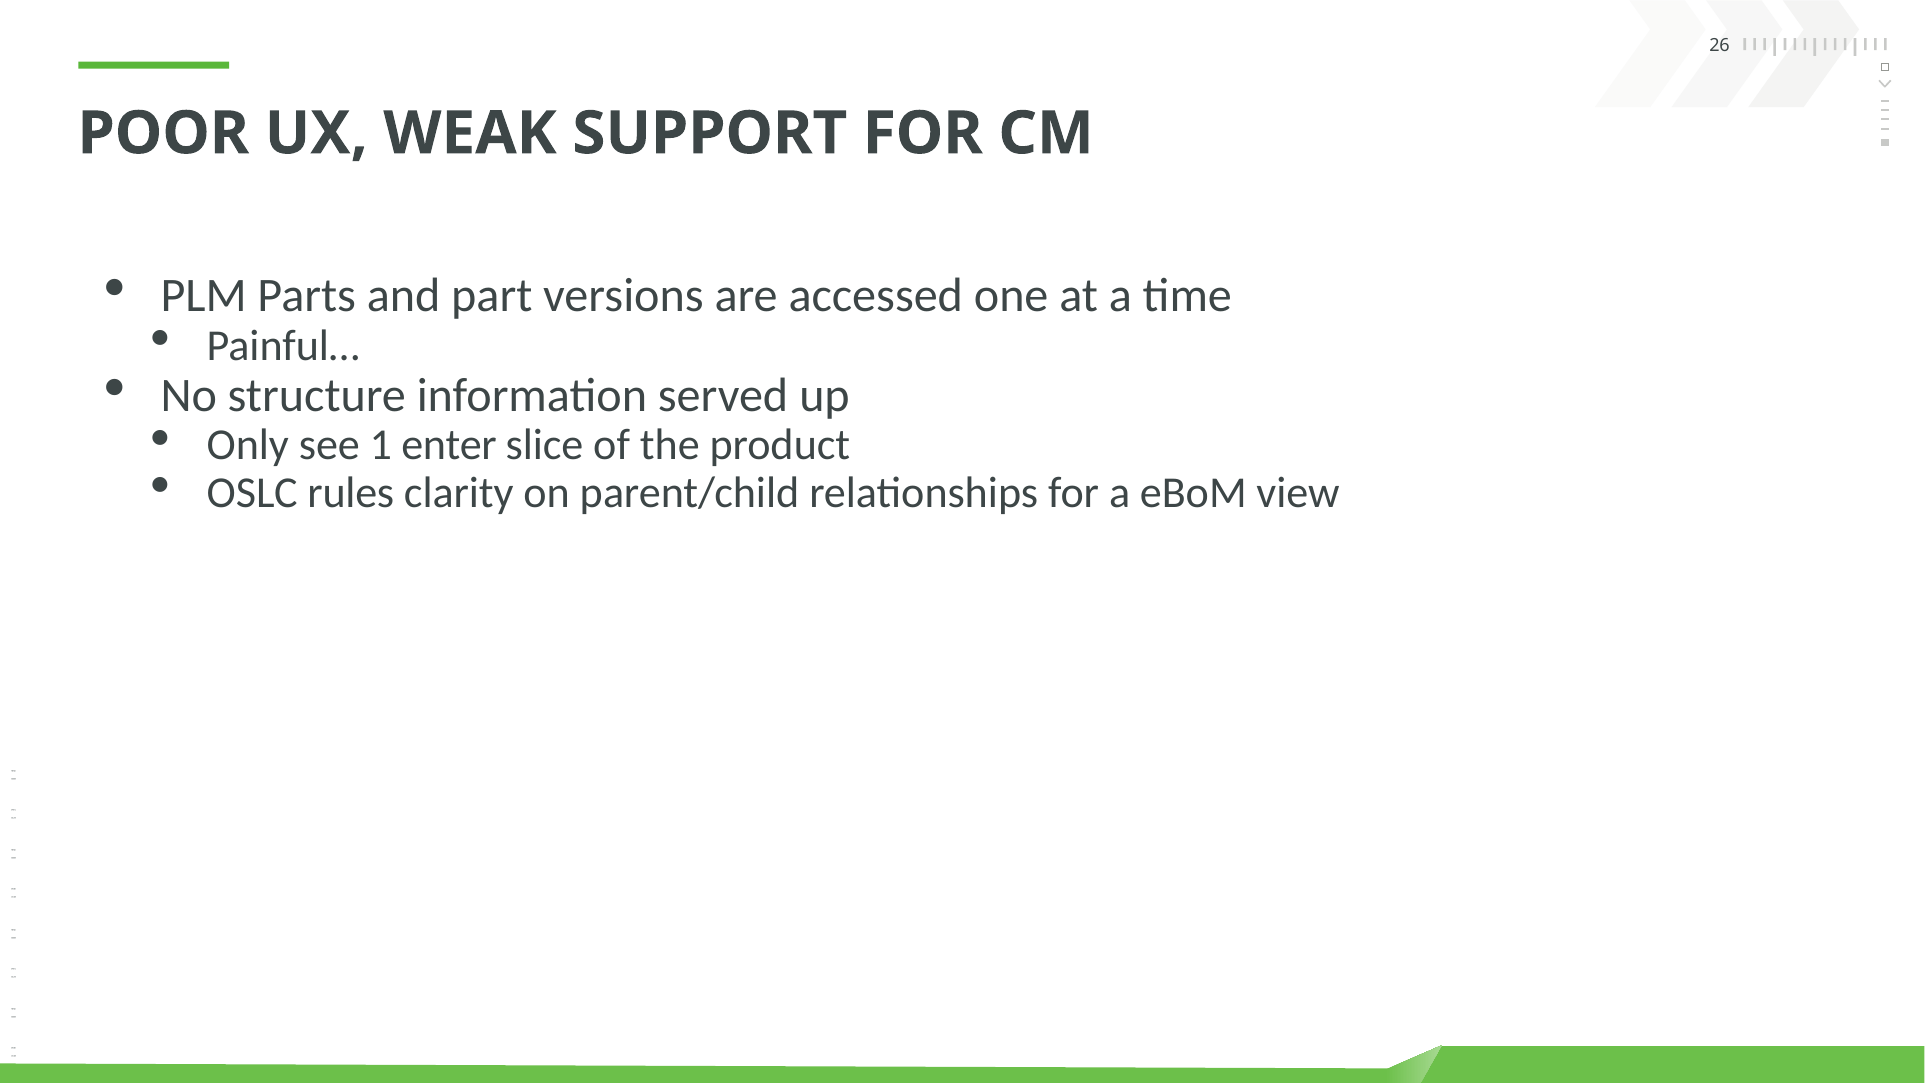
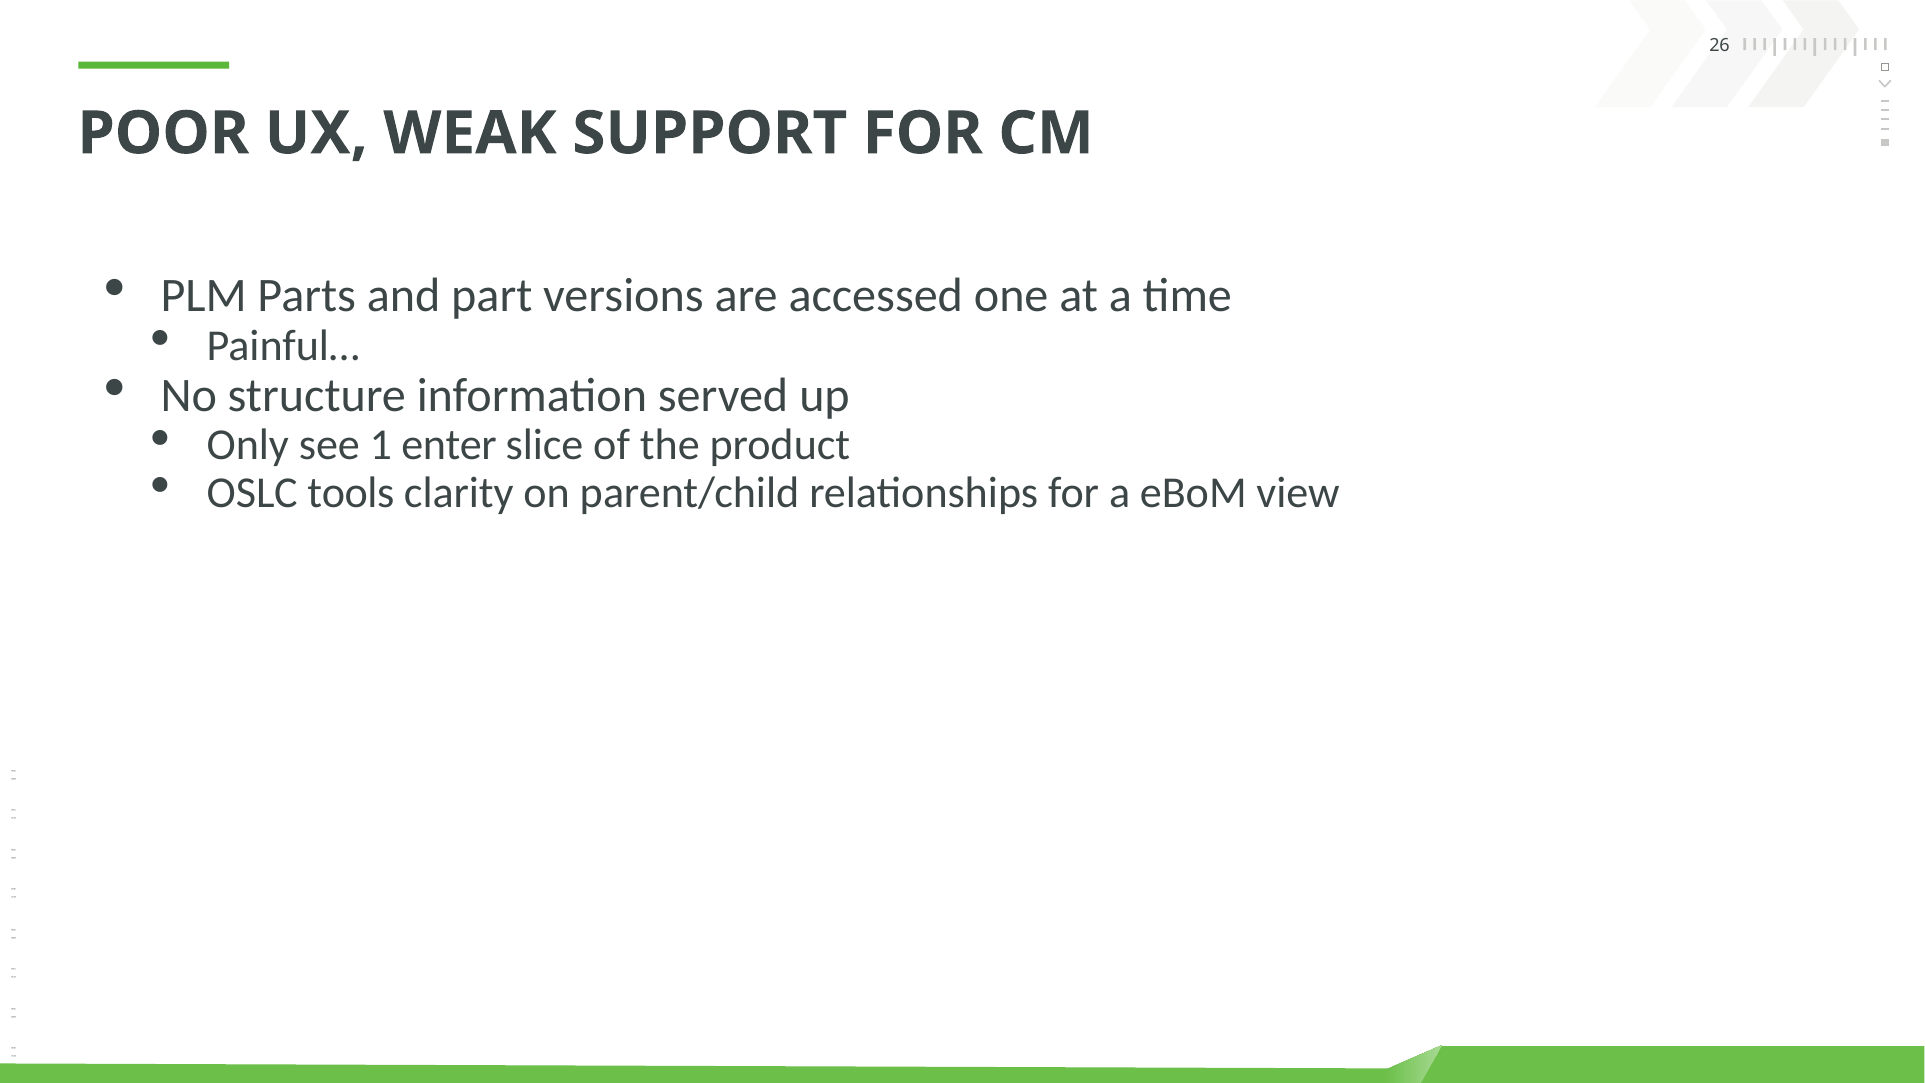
rules: rules -> tools (351, 493)
